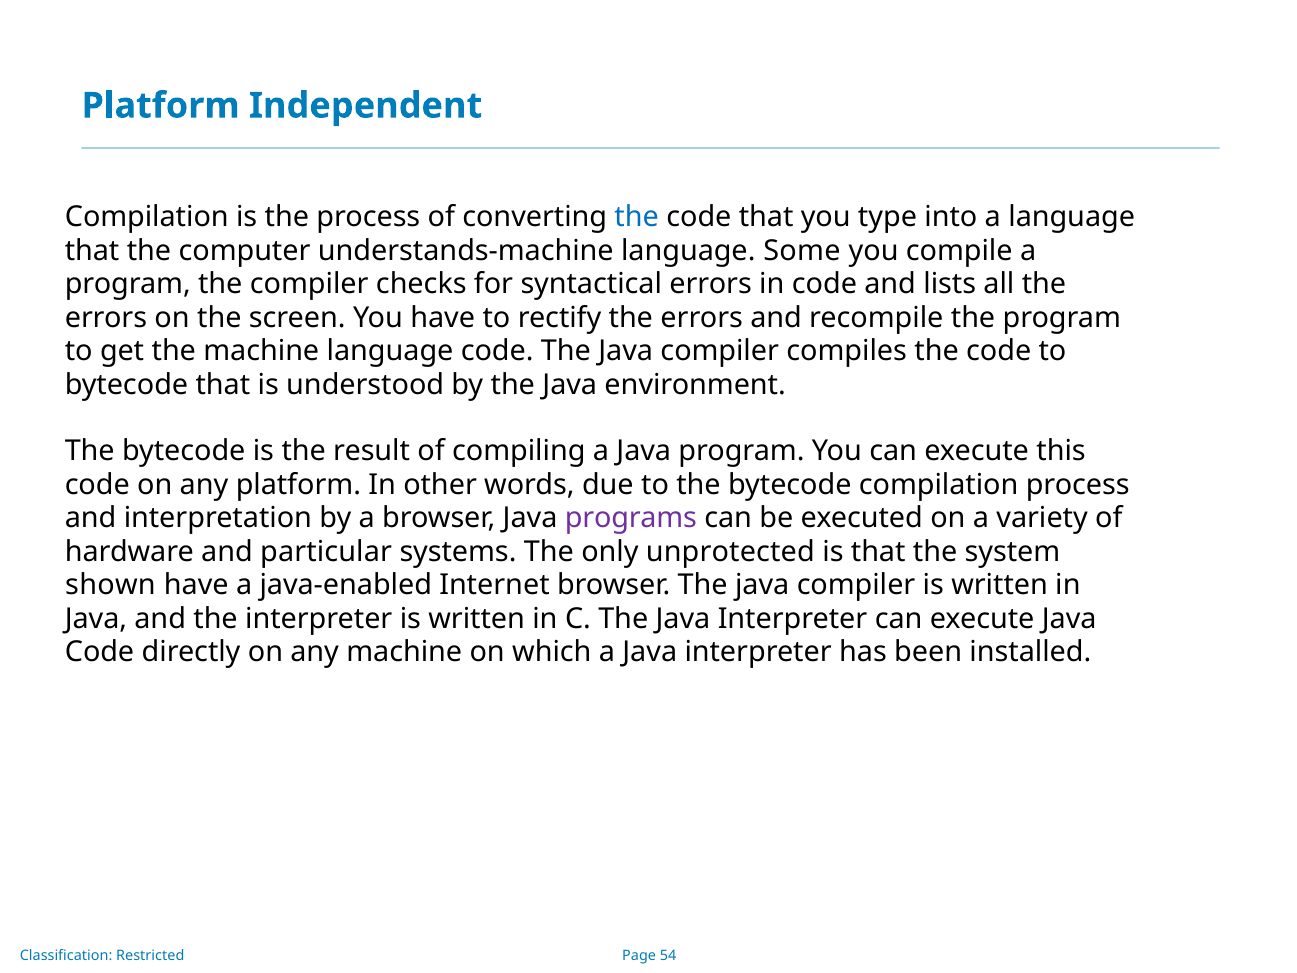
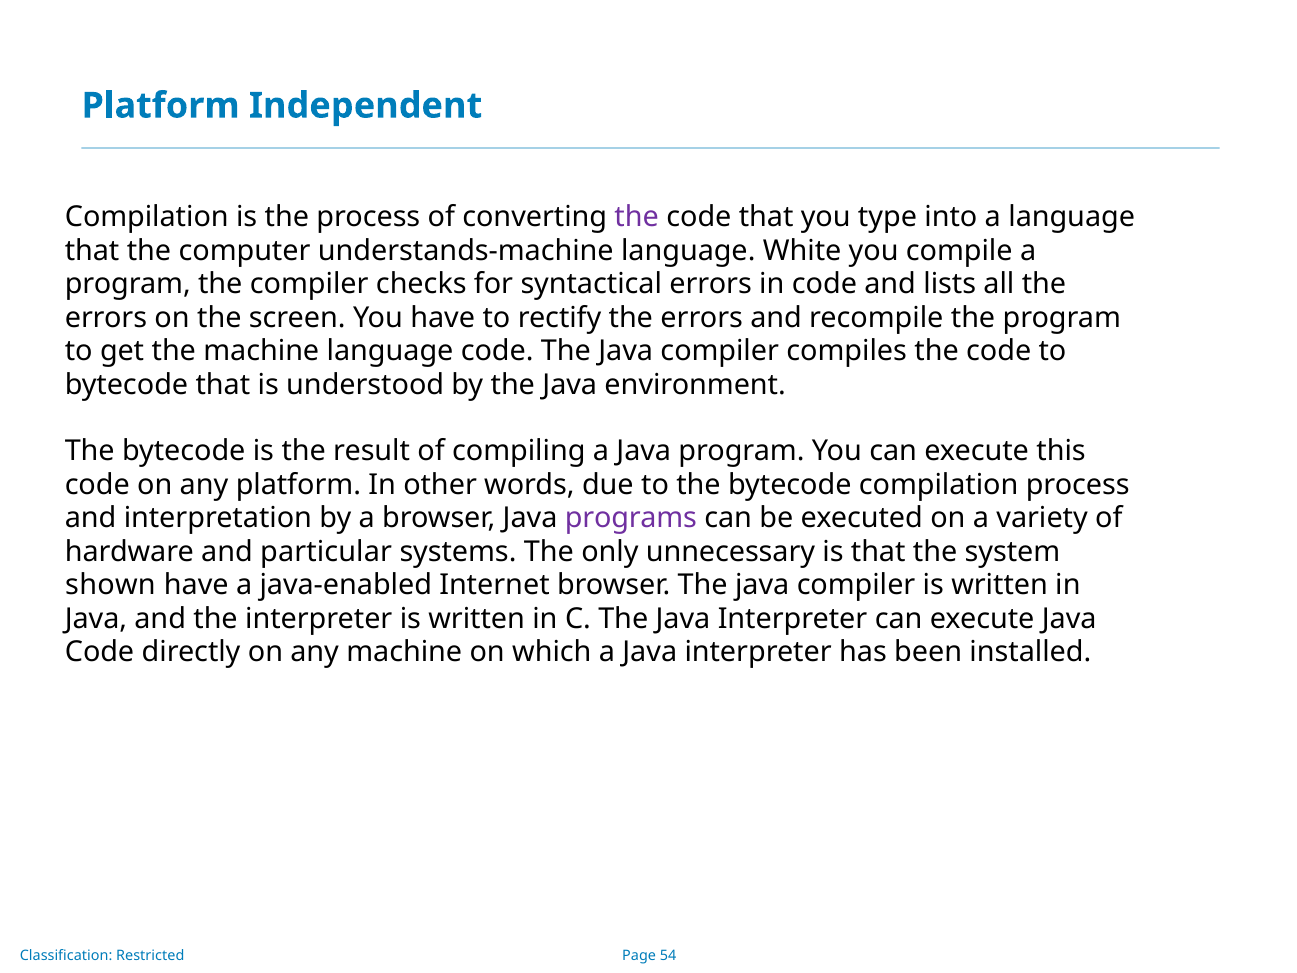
the colour: blue -> purple (637, 217)
Some: Some -> White (802, 251)
unprotected: unprotected -> unnecessary (730, 552)
